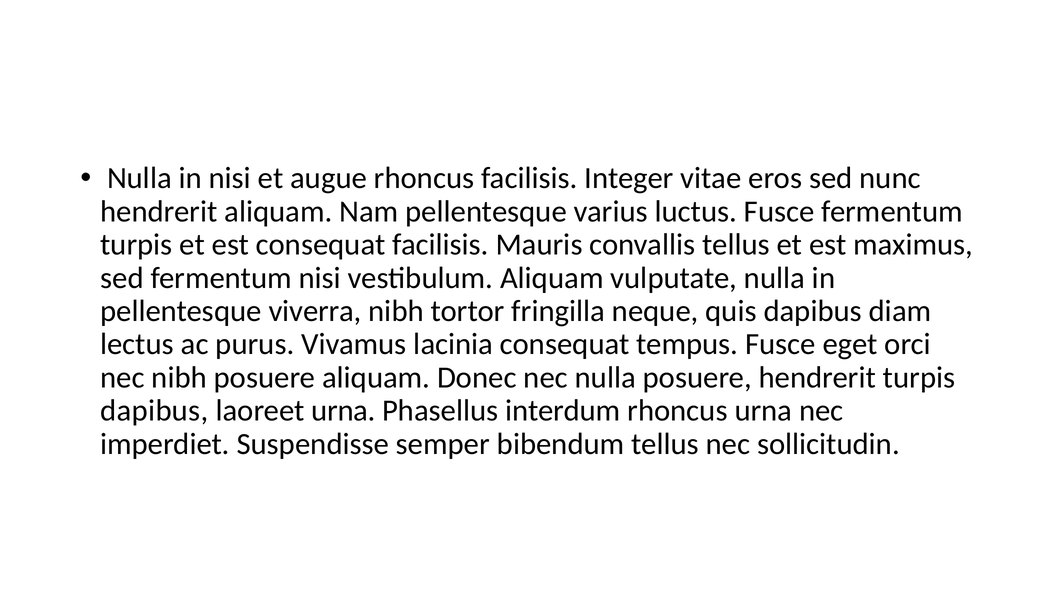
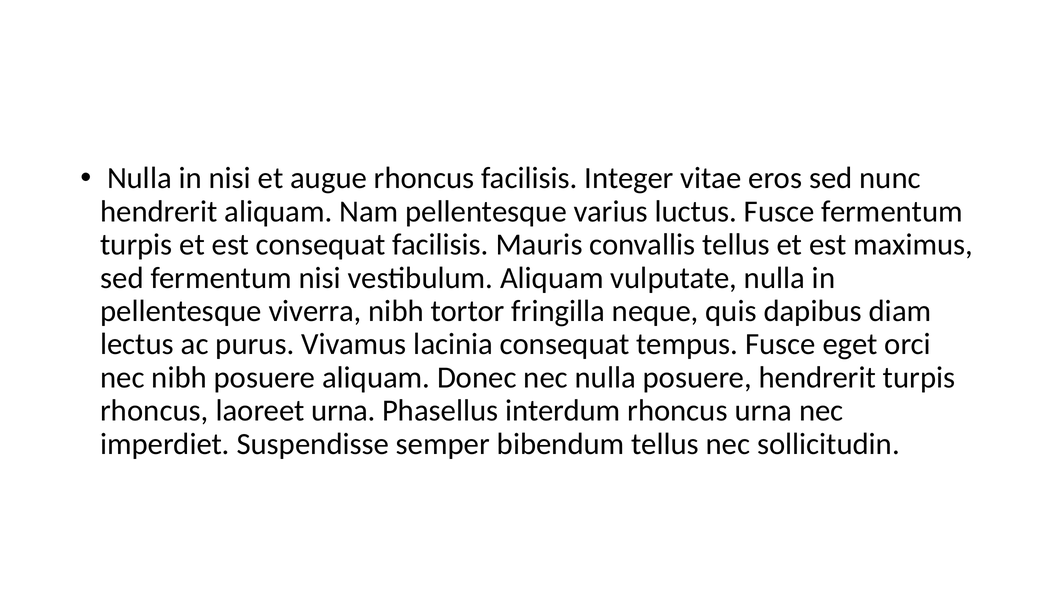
dapibus: dapibus -> rhoncus (154, 411)
